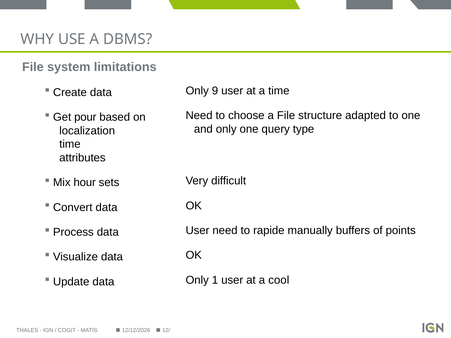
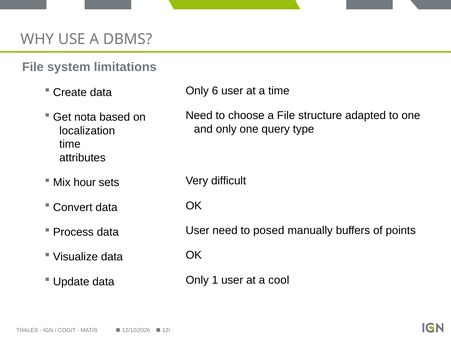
9: 9 -> 6 (215, 91)
pour: pour -> nota (85, 117)
rapide: rapide -> posed (269, 231)
